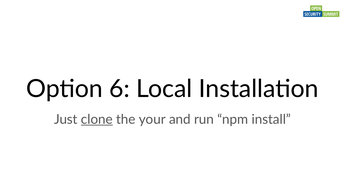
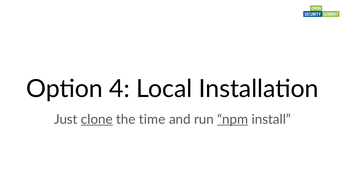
6: 6 -> 4 (120, 89)
your: your -> time (152, 119)
npm underline: none -> present (233, 119)
